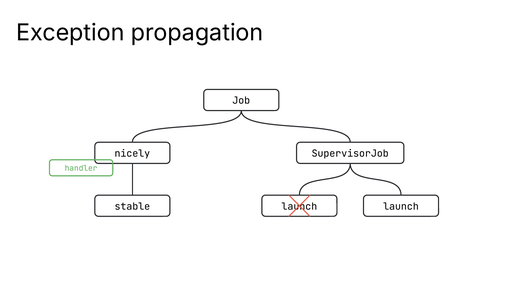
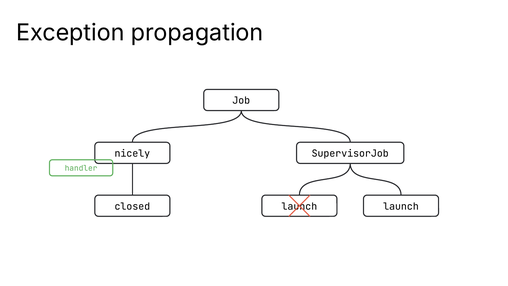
stable: stable -> closed (132, 206)
